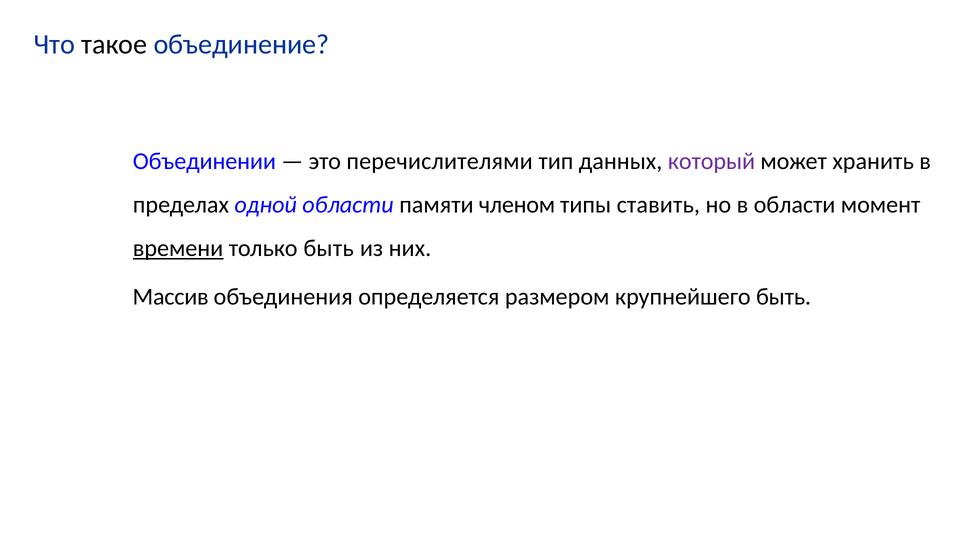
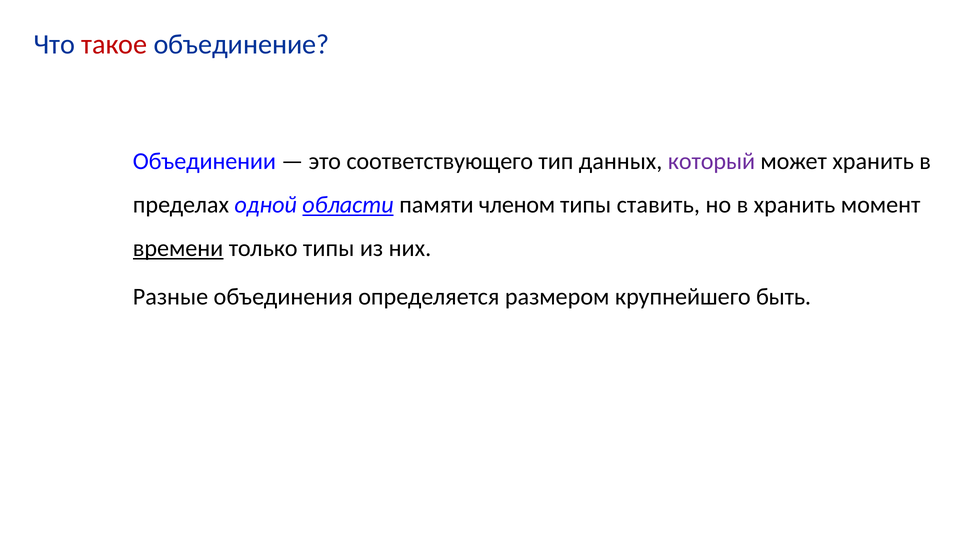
такое colour: black -> red (114, 44)
перечислителями: перечислителями -> соответствующего (440, 161)
области underline: none -> present (348, 205)
в области: области -> хранить (794, 205)
только быть: быть -> типы (329, 248)
Массив: Массив -> Разные (171, 297)
